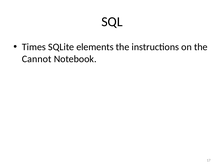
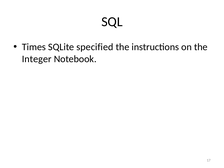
elements: elements -> specified (95, 47)
Cannot: Cannot -> Integer (37, 59)
